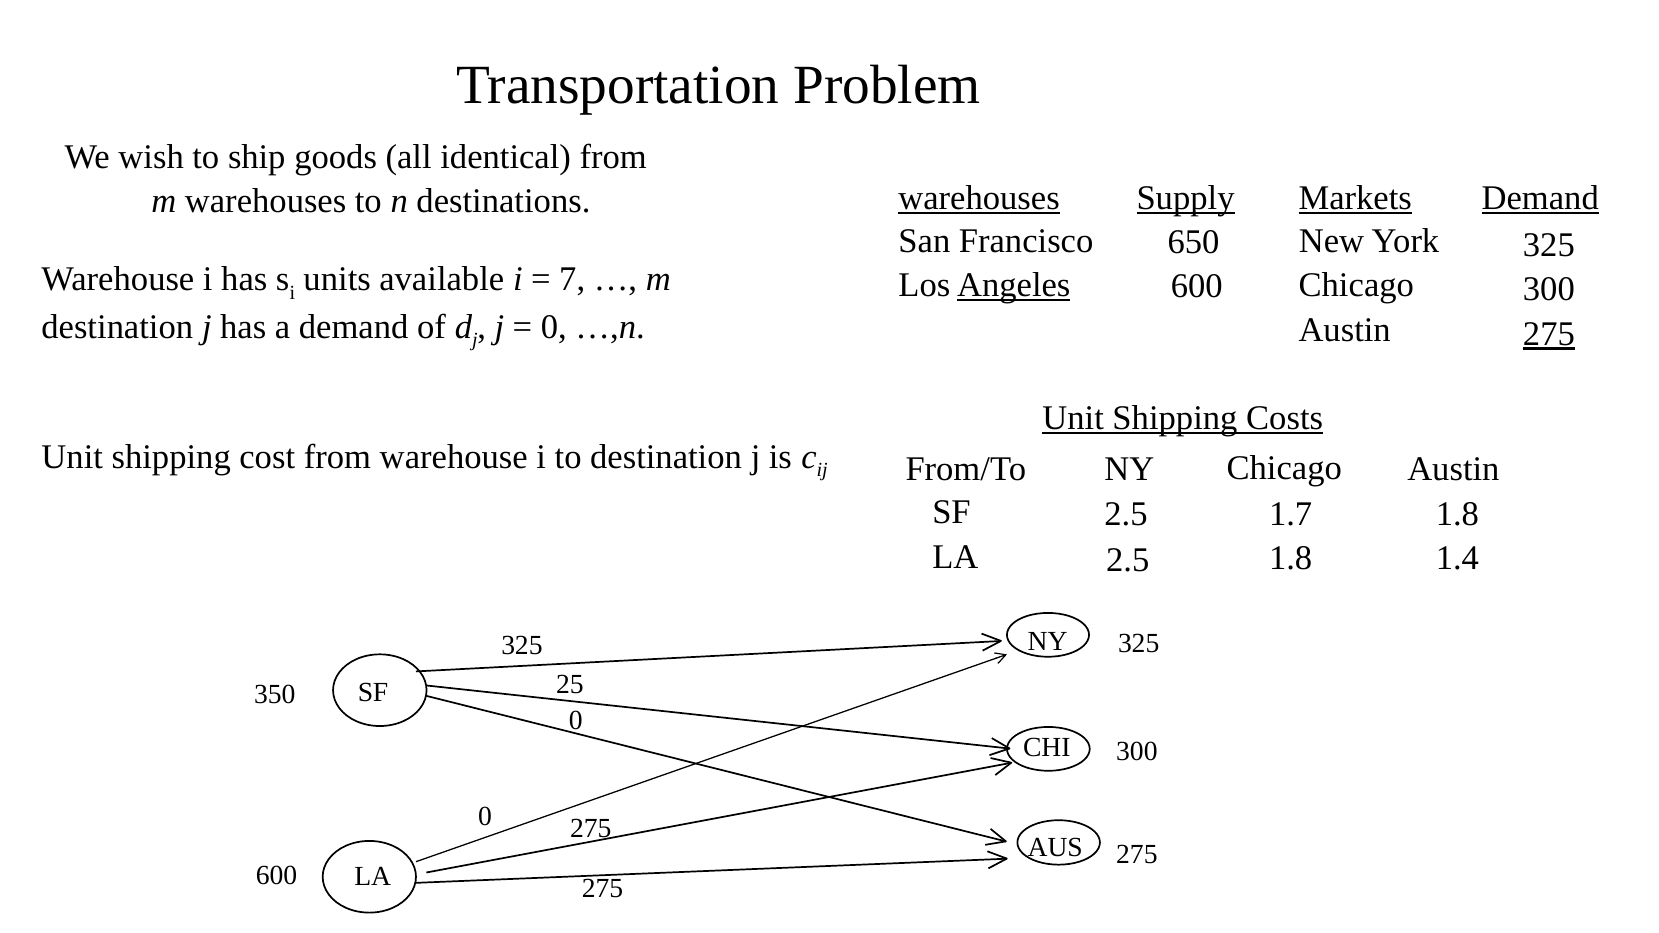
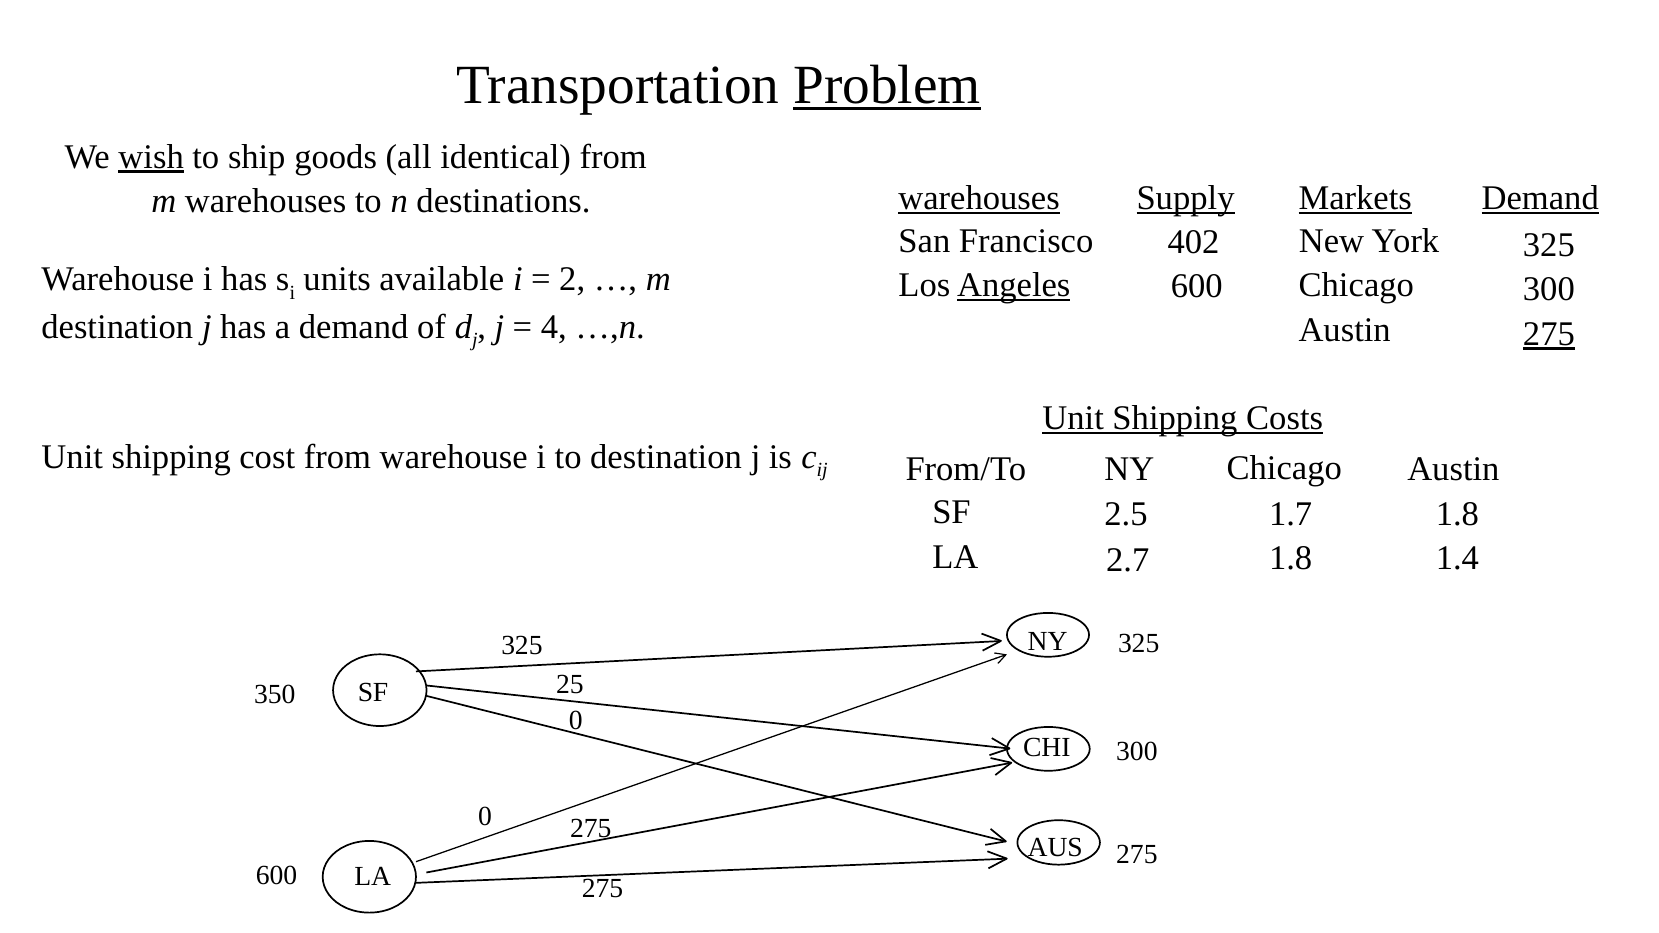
Problem underline: none -> present (887, 85)
wish underline: none -> present (151, 157)
650: 650 -> 402 (1194, 242)
7: 7 -> 2 (572, 280)
0: 0 -> 4 (554, 327)
LA 2.5: 2.5 -> 2.7 (1128, 560)
